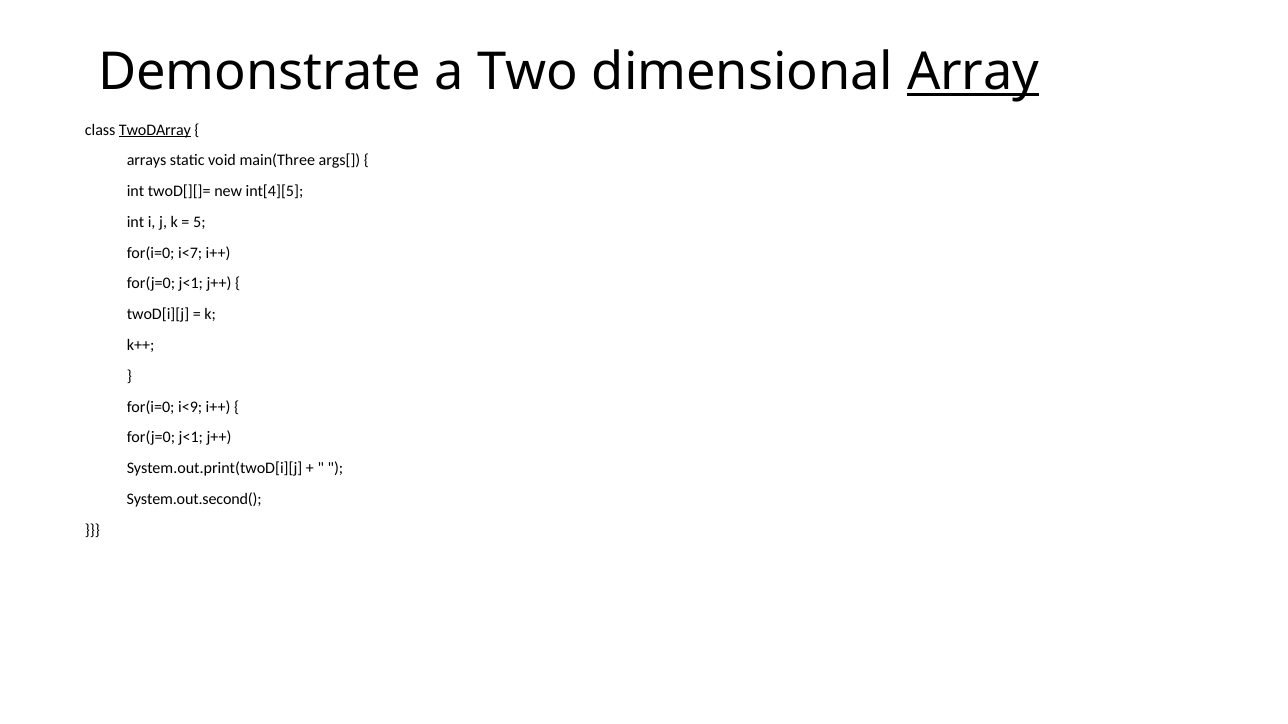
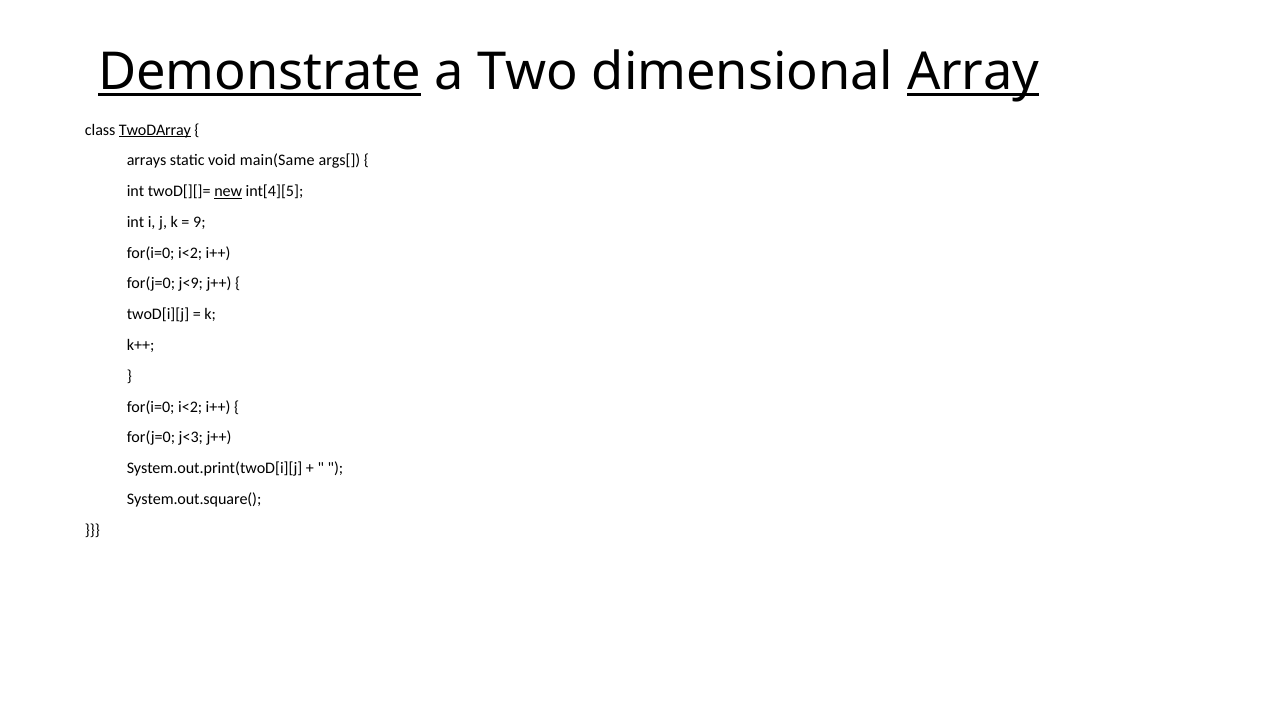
Demonstrate underline: none -> present (260, 72)
main(Three: main(Three -> main(Same (277, 161)
new underline: none -> present (228, 191)
5: 5 -> 9 (199, 222)
i<7: i<7 -> i<2 (190, 253)
j<1: j<1 -> j<9 (191, 284)
i<9: i<9 -> i<2 (190, 407)
j<1: j<1 -> j<3 (191, 438)
System.out.second(: System.out.second( -> System.out.square( (194, 499)
